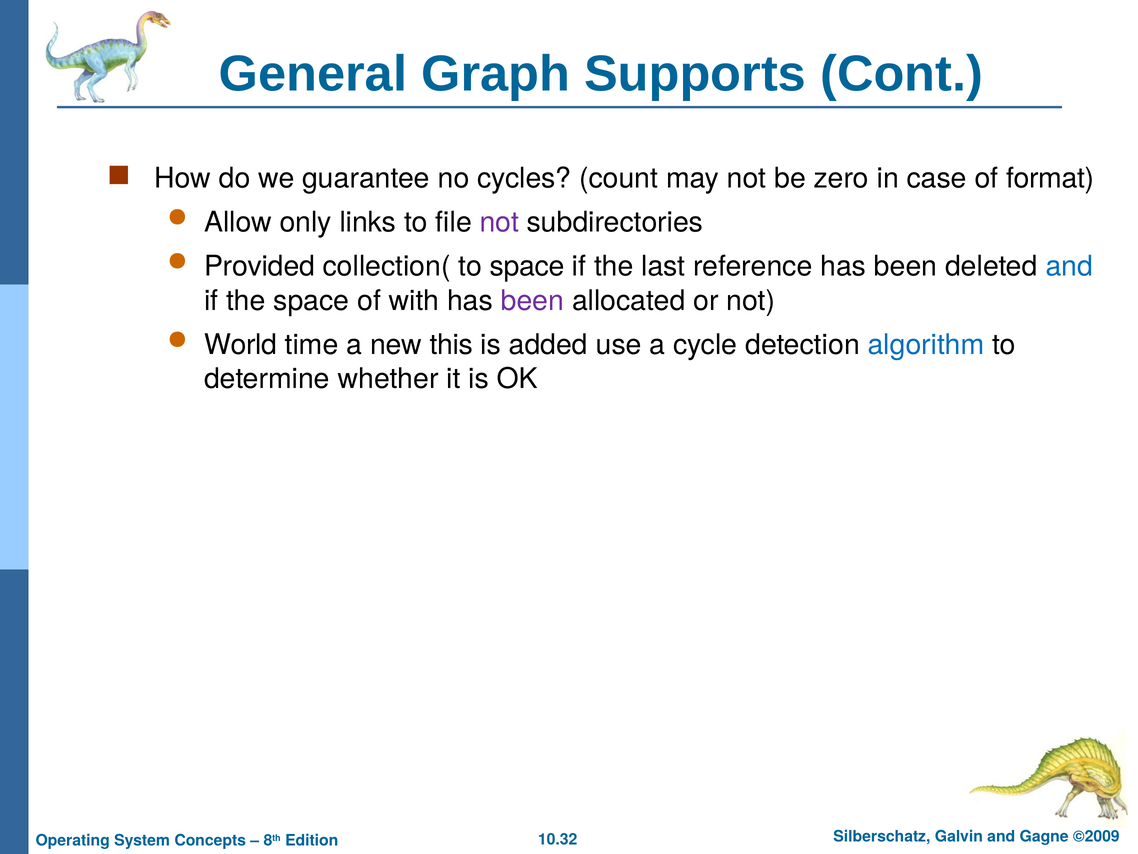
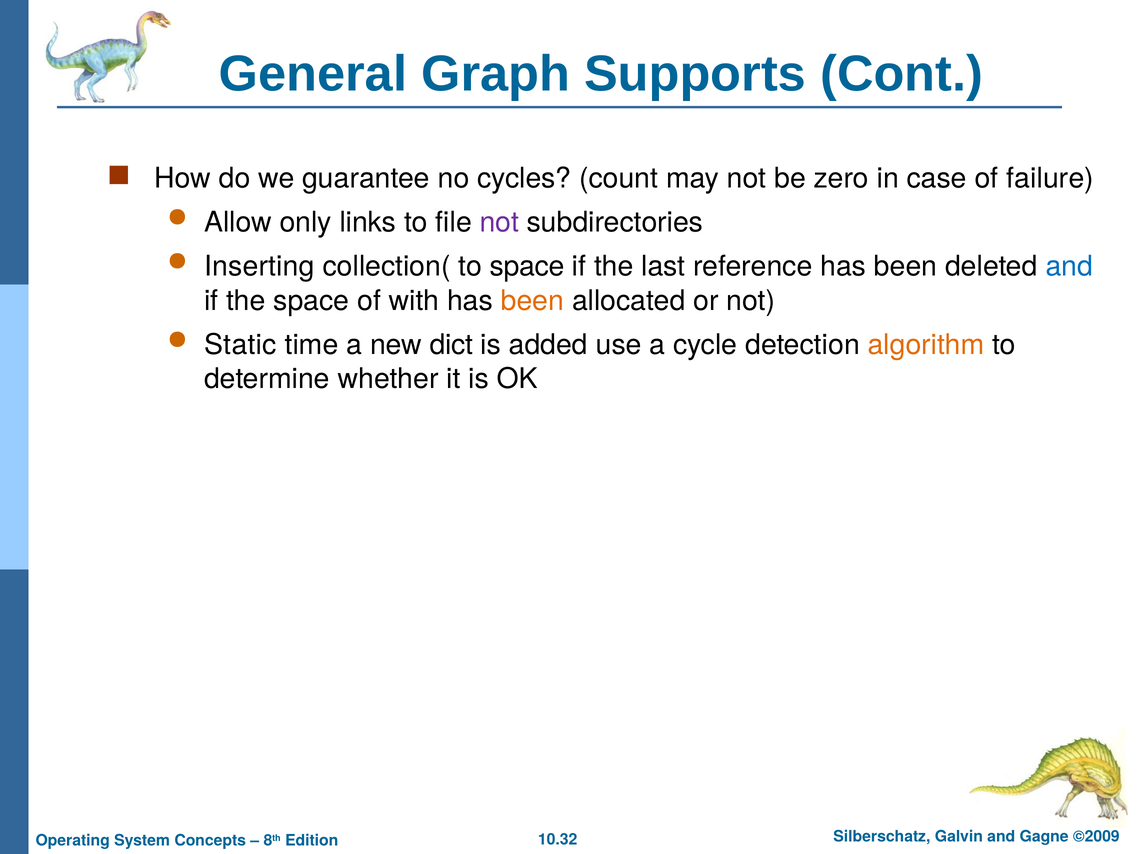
format: format -> failure (1050, 178)
Provided: Provided -> Inserting (259, 266)
been colour: purple -> orange (532, 301)
World: World -> Static (240, 345)
this: this -> dict (451, 345)
algorithm colour: blue -> orange (926, 345)
